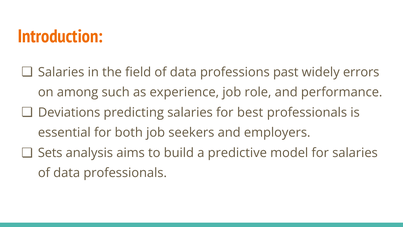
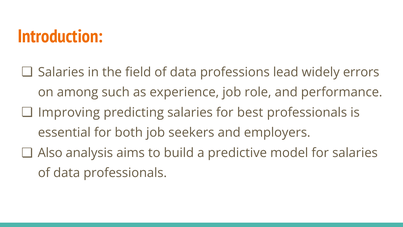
past: past -> lead (286, 72)
Deviations: Deviations -> Improving (69, 112)
Sets: Sets -> Also (50, 153)
